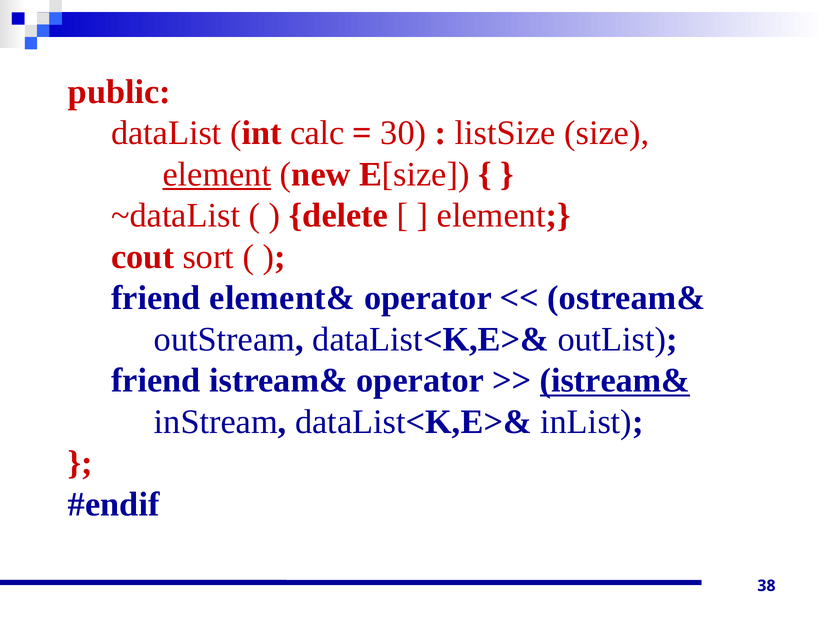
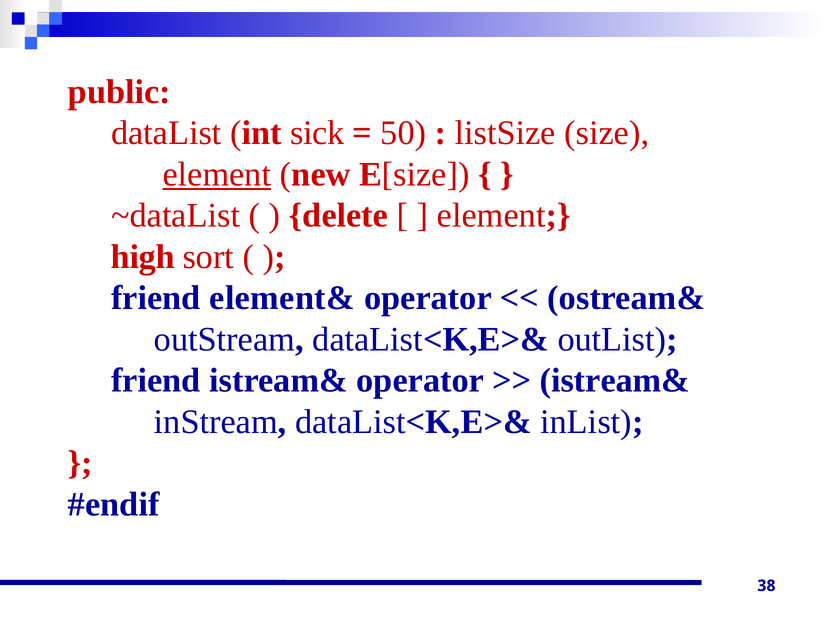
calc: calc -> sick (317, 133)
30: 30 -> 50 (403, 133)
cout: cout -> high (143, 257)
istream& underline: present -> none (615, 380)
